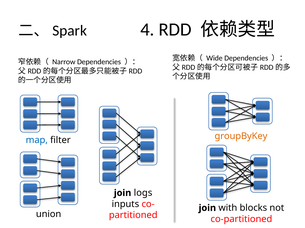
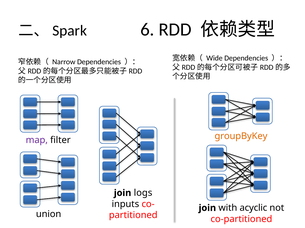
4: 4 -> 6 (147, 30)
map colour: blue -> purple (37, 141)
blocks: blocks -> acyclic (253, 209)
